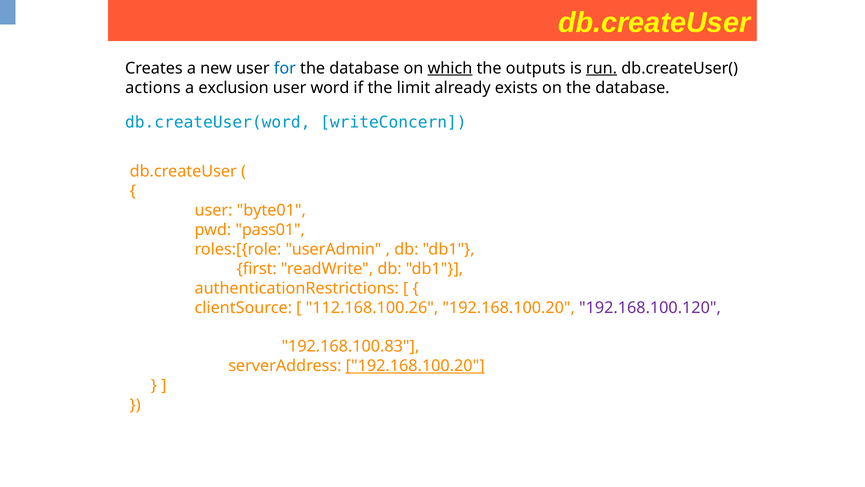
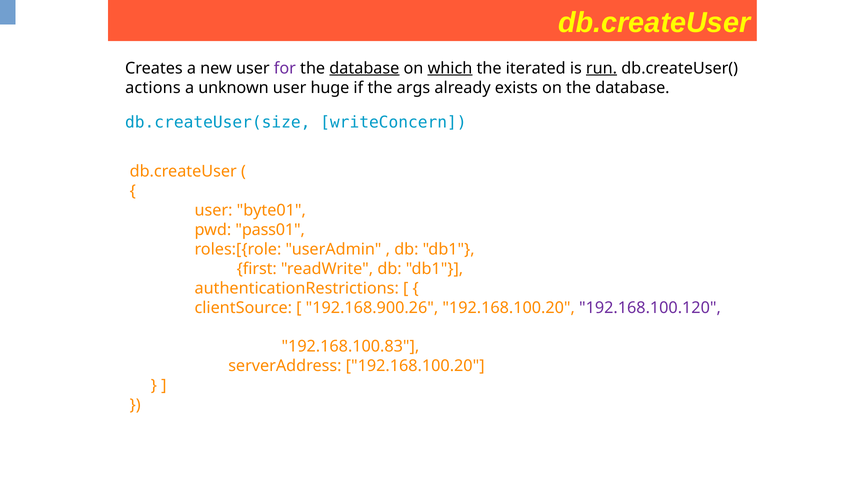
for colour: blue -> purple (285, 68)
database underline: none -> present (364, 68)
outputs: outputs -> iterated (536, 68)
exclusion: exclusion -> unknown (234, 88)
word: word -> huge (330, 88)
limit: limit -> args (413, 88)
db.createUser(word: db.createUser(word -> db.createUser(size (218, 122)
112.168.100.26: 112.168.100.26 -> 192.168.900.26 (372, 307)
192.168.100.20 underline: present -> none (415, 366)
